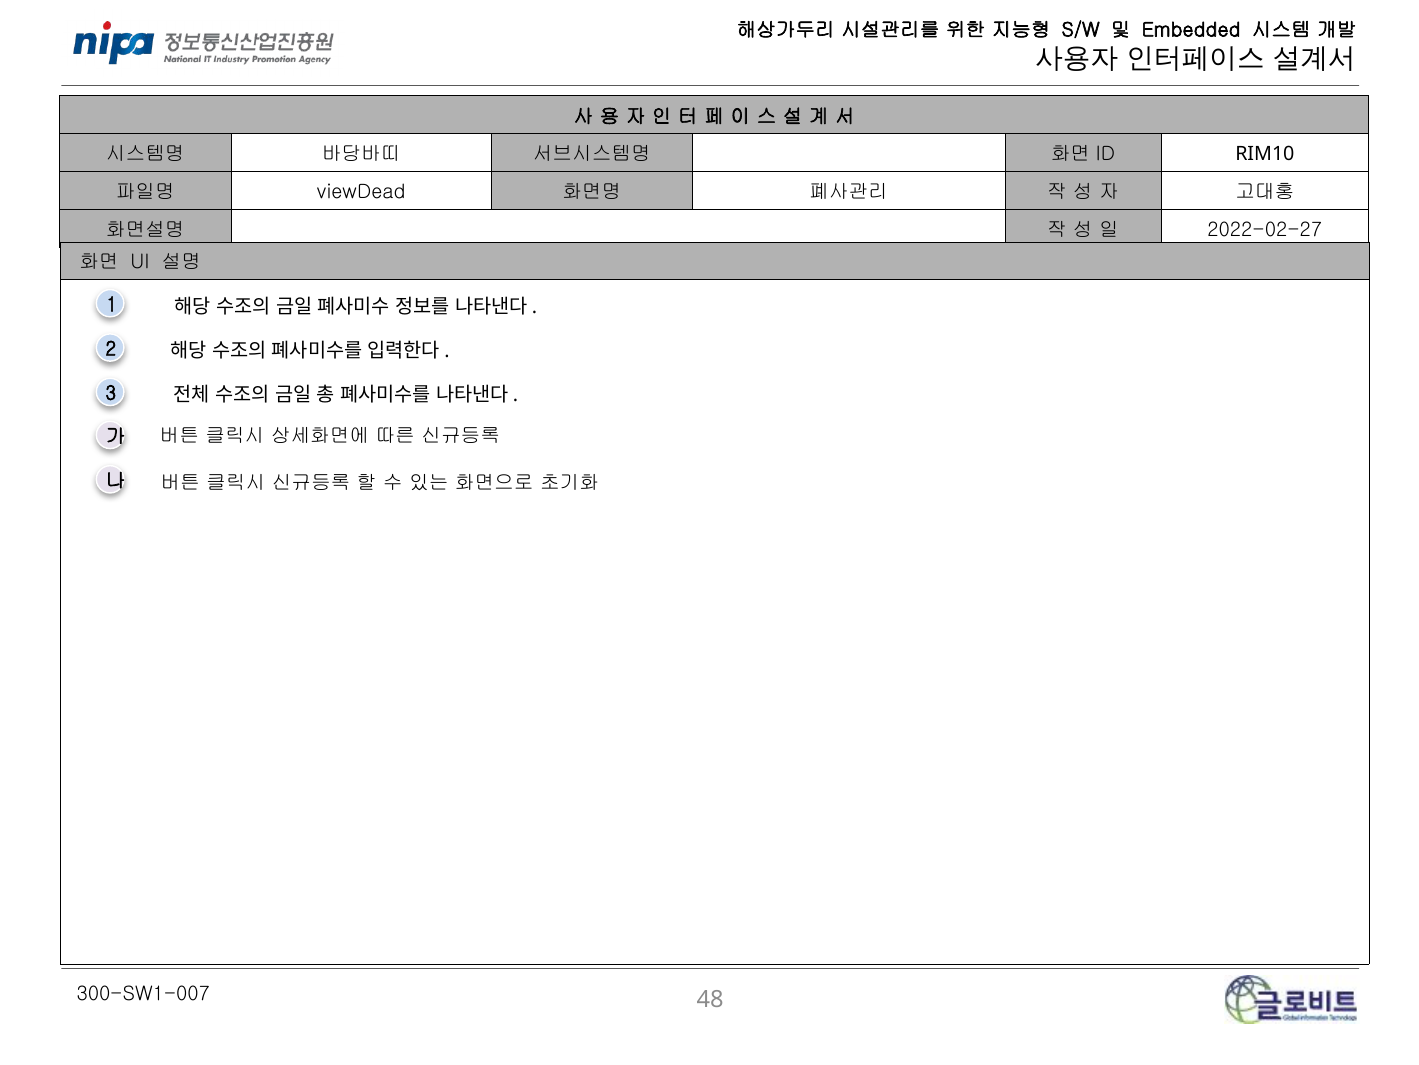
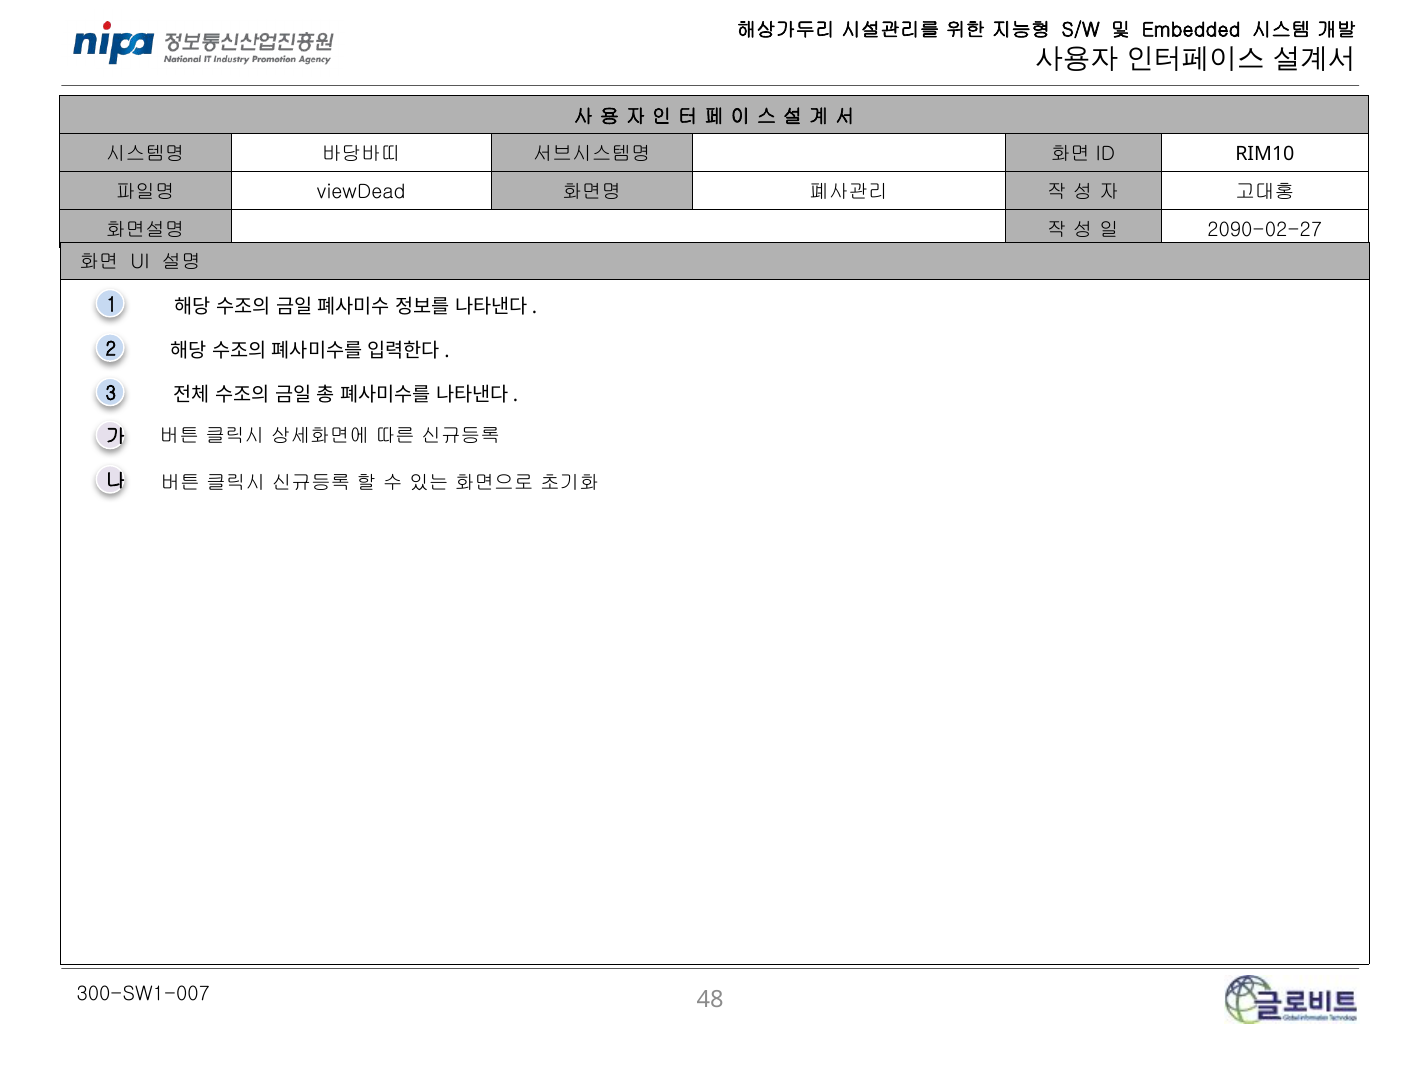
2022-02-27: 2022-02-27 -> 2090-02-27 (1265, 230)
